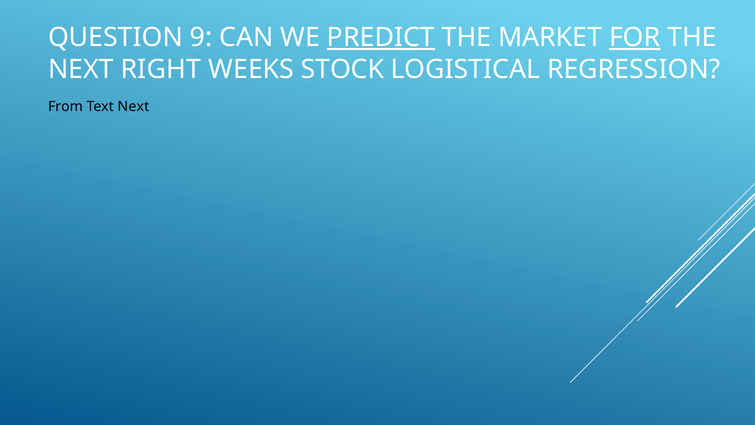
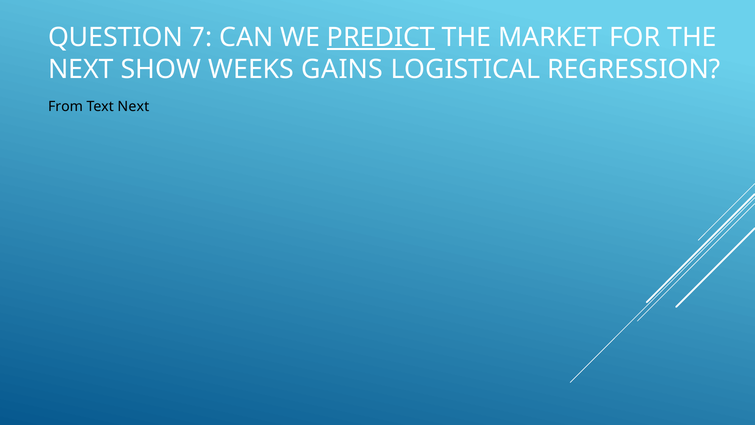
9: 9 -> 7 (201, 37)
FOR underline: present -> none (635, 37)
RIGHT: RIGHT -> SHOW (161, 70)
STOCK: STOCK -> GAINS (342, 70)
